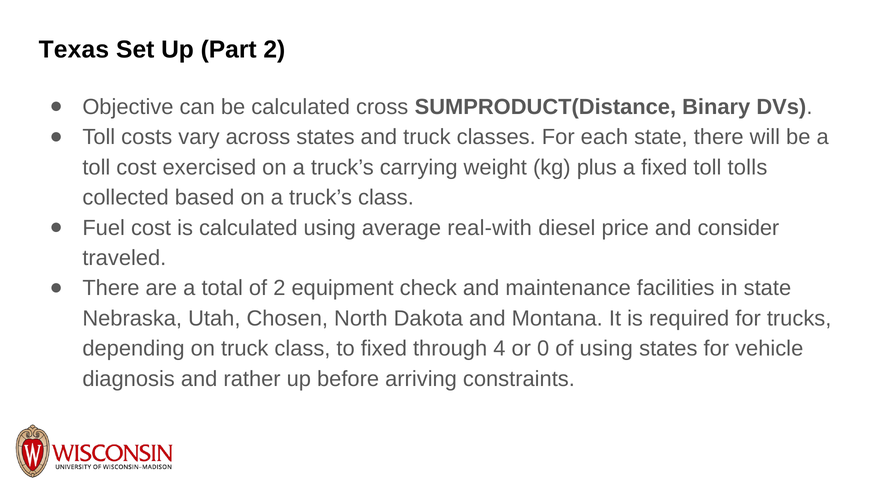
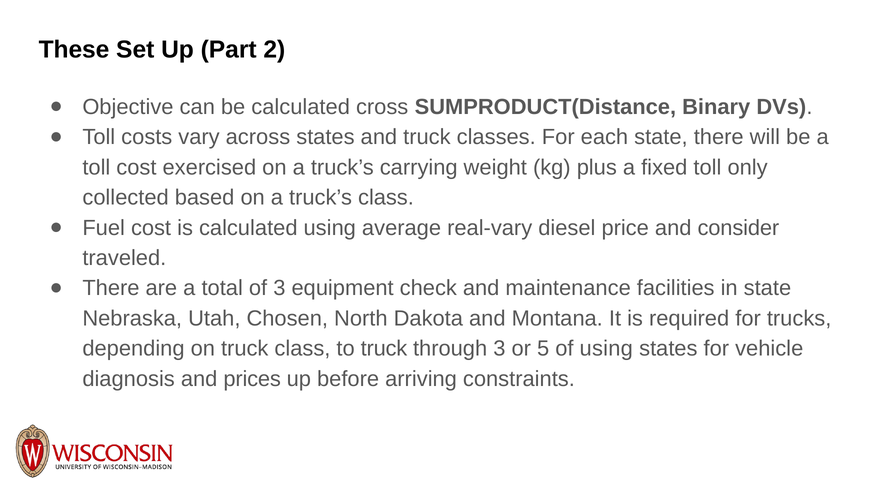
Texas: Texas -> These (74, 50)
tolls: tolls -> only (748, 167)
real-with: real-with -> real-vary (490, 228)
of 2: 2 -> 3 (279, 288)
to fixed: fixed -> truck (384, 349)
through 4: 4 -> 3 (499, 349)
0: 0 -> 5 (543, 349)
rather: rather -> prices (252, 379)
